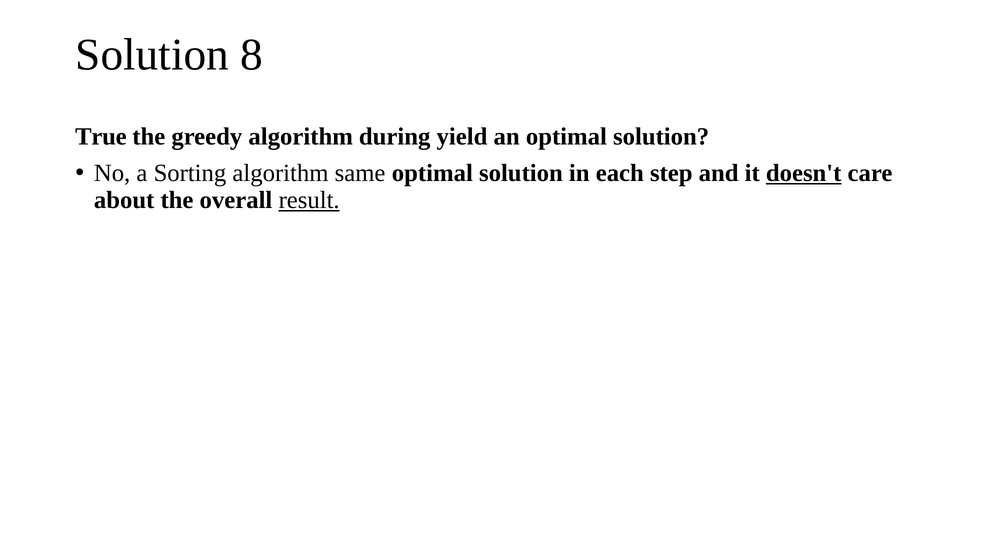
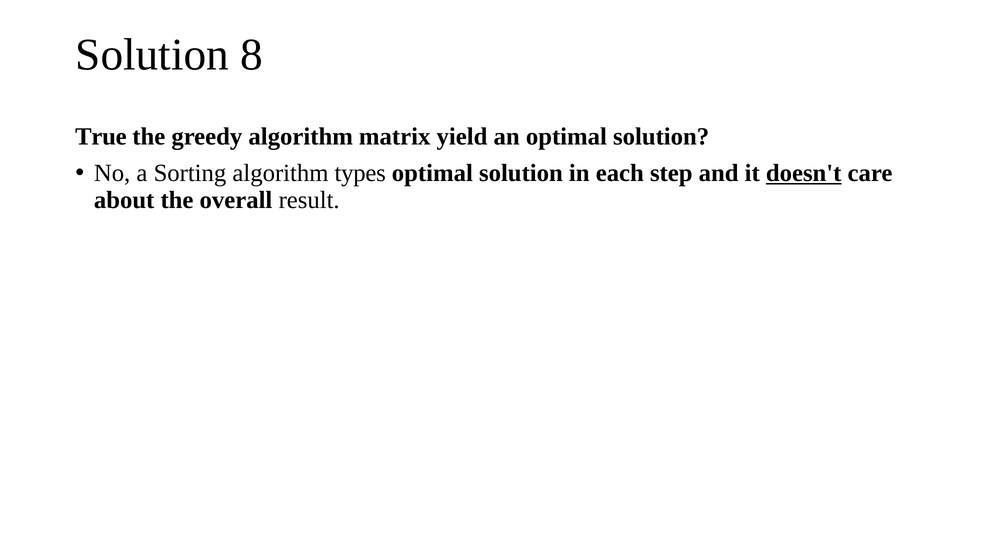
during: during -> matrix (395, 136)
same: same -> types (360, 173)
result underline: present -> none (309, 200)
